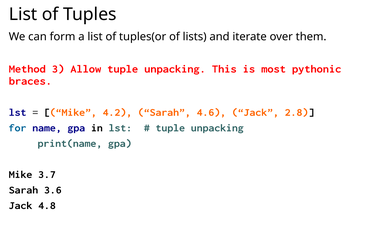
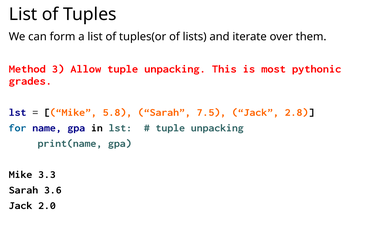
braces: braces -> grades (30, 81)
4.2: 4.2 -> 5.8 (117, 112)
4.6: 4.6 -> 7.5 (211, 112)
3.7: 3.7 -> 3.3 (47, 174)
4.8: 4.8 -> 2.0 (47, 205)
